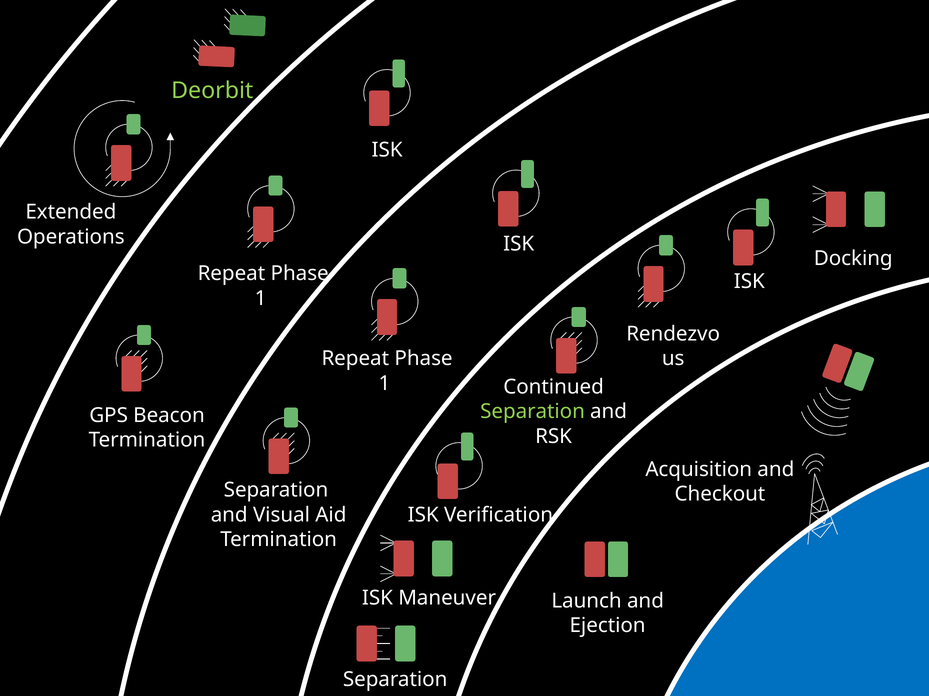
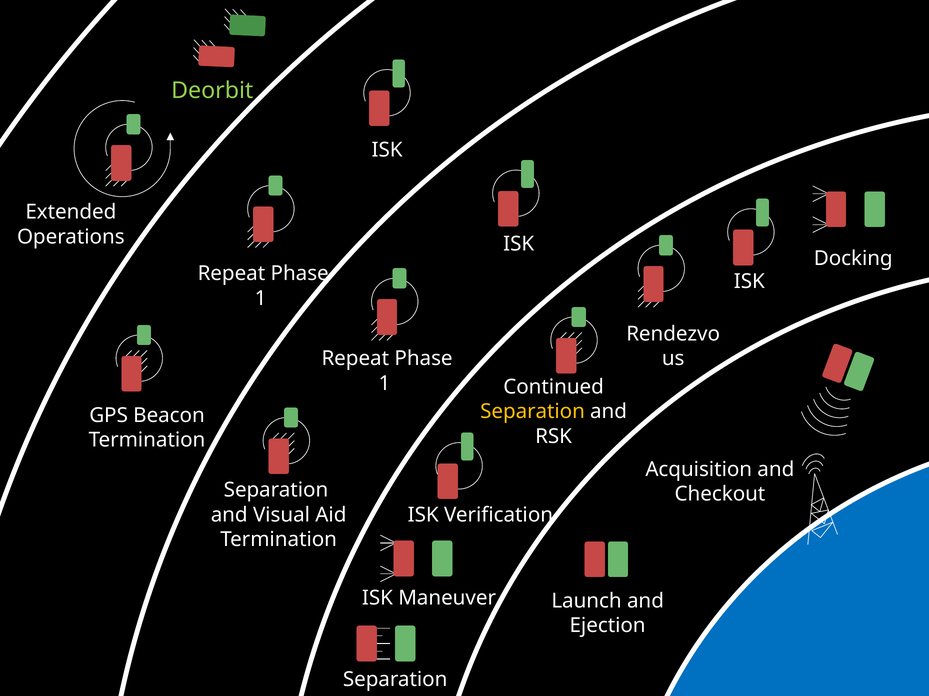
Separation colour: light green -> yellow (533, 412)
